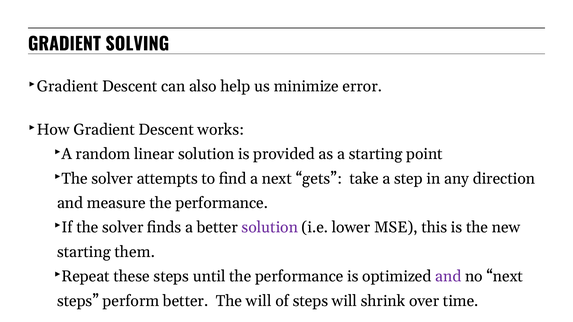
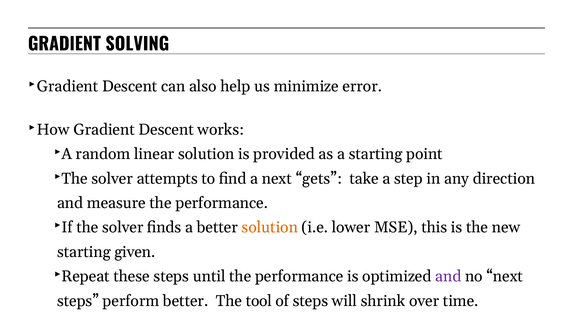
solution colour: purple -> orange (270, 227)
them: them -> given (135, 252)
The will: will -> tool (259, 301)
